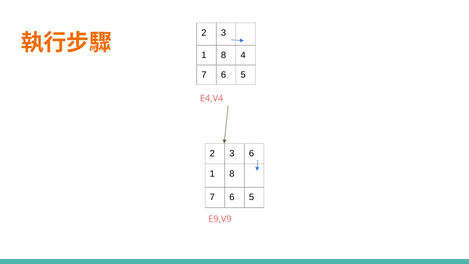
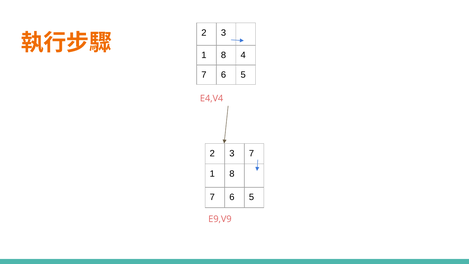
3 6: 6 -> 7 (252, 153)
